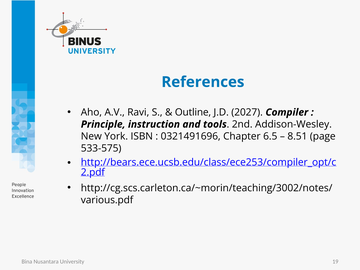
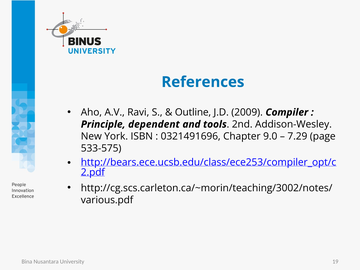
2027: 2027 -> 2009 (247, 112)
instruction: instruction -> dependent (154, 124)
6.5: 6.5 -> 9.0 (270, 136)
8.51: 8.51 -> 7.29 (297, 136)
